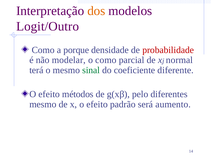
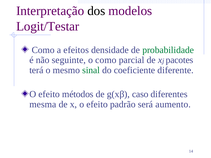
dos colour: orange -> black (96, 11)
Logit/Outro: Logit/Outro -> Logit/Testar (48, 26)
porque: porque -> efeitos (76, 50)
probabilidade colour: red -> green (168, 50)
modelar: modelar -> seguinte (69, 60)
normal: normal -> pacotes (180, 60)
pelo: pelo -> caso (140, 94)
mesmo: mesmo -> mesma (43, 104)
